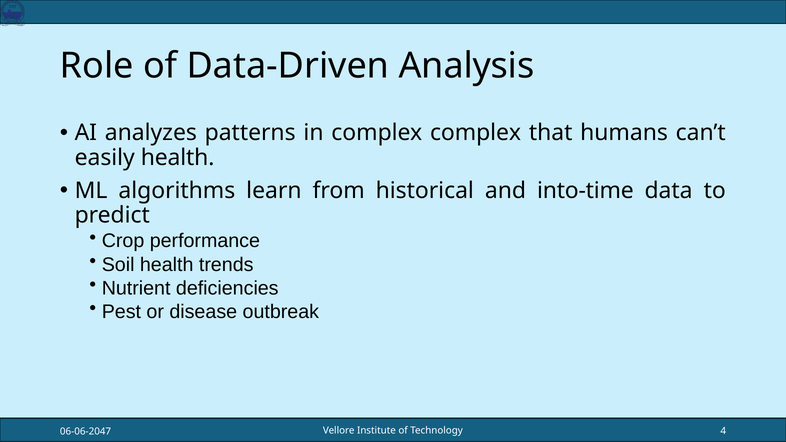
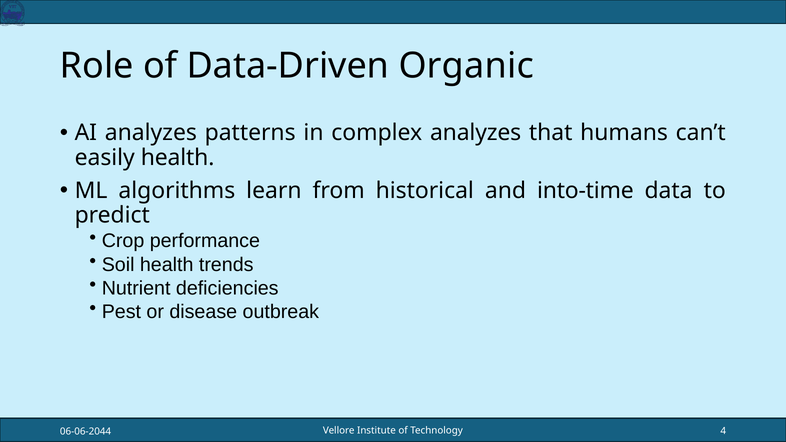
Analysis: Analysis -> Organic (466, 66)
complex complex: complex -> analyzes (476, 133)
06-06-2047: 06-06-2047 -> 06-06-2044 (86, 432)
